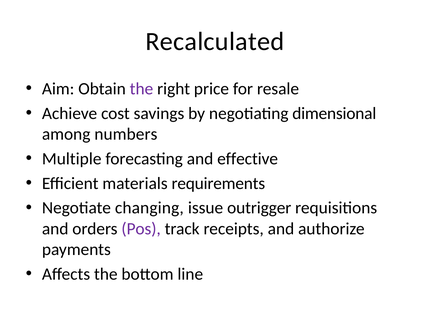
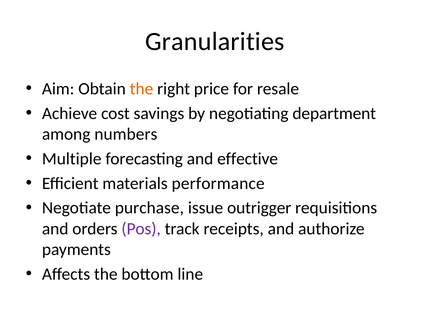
Recalculated: Recalculated -> Granularities (215, 42)
the colour: purple -> orange (141, 89)
dimensional: dimensional -> department (334, 114)
requirements: requirements -> performance (218, 184)
changing: changing -> purchase (149, 208)
